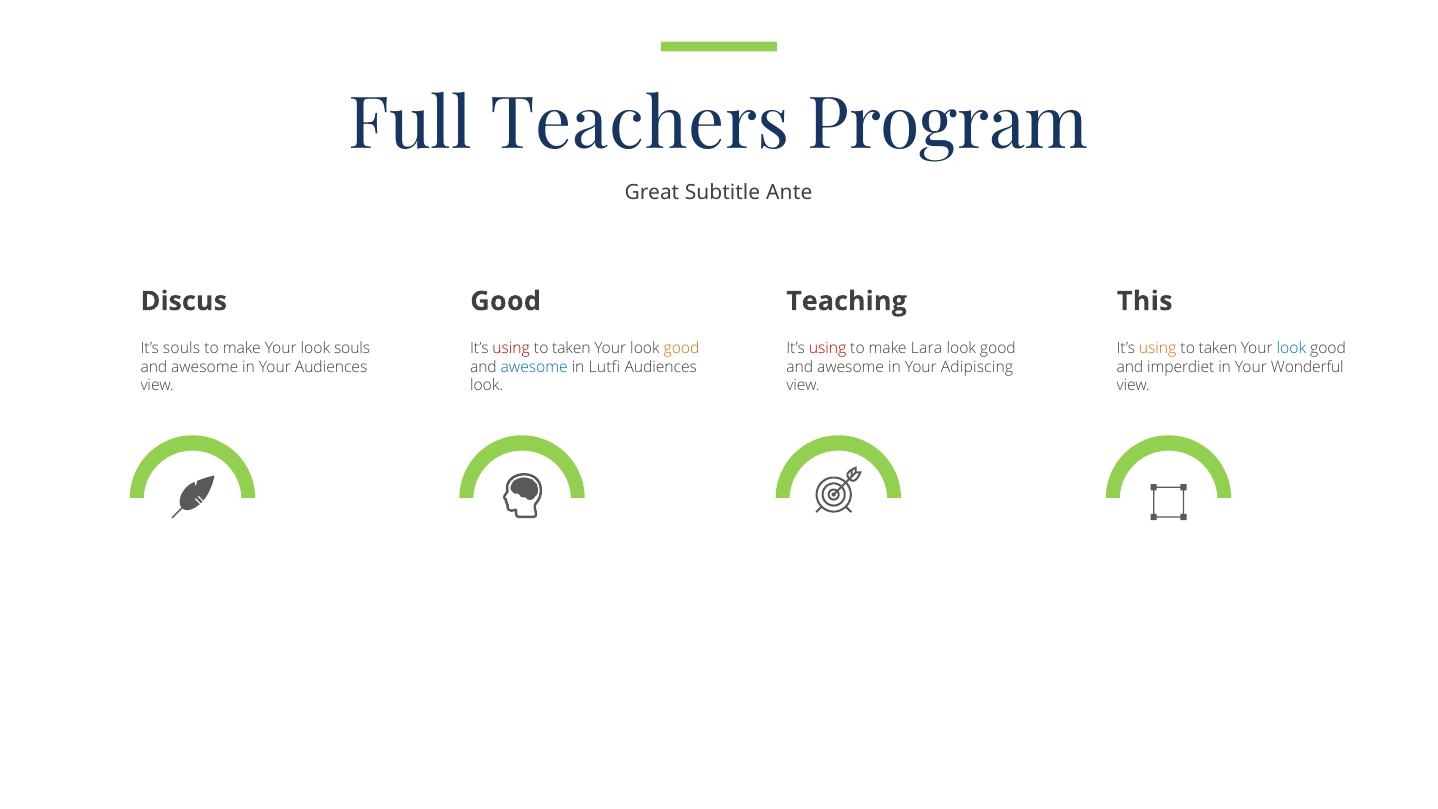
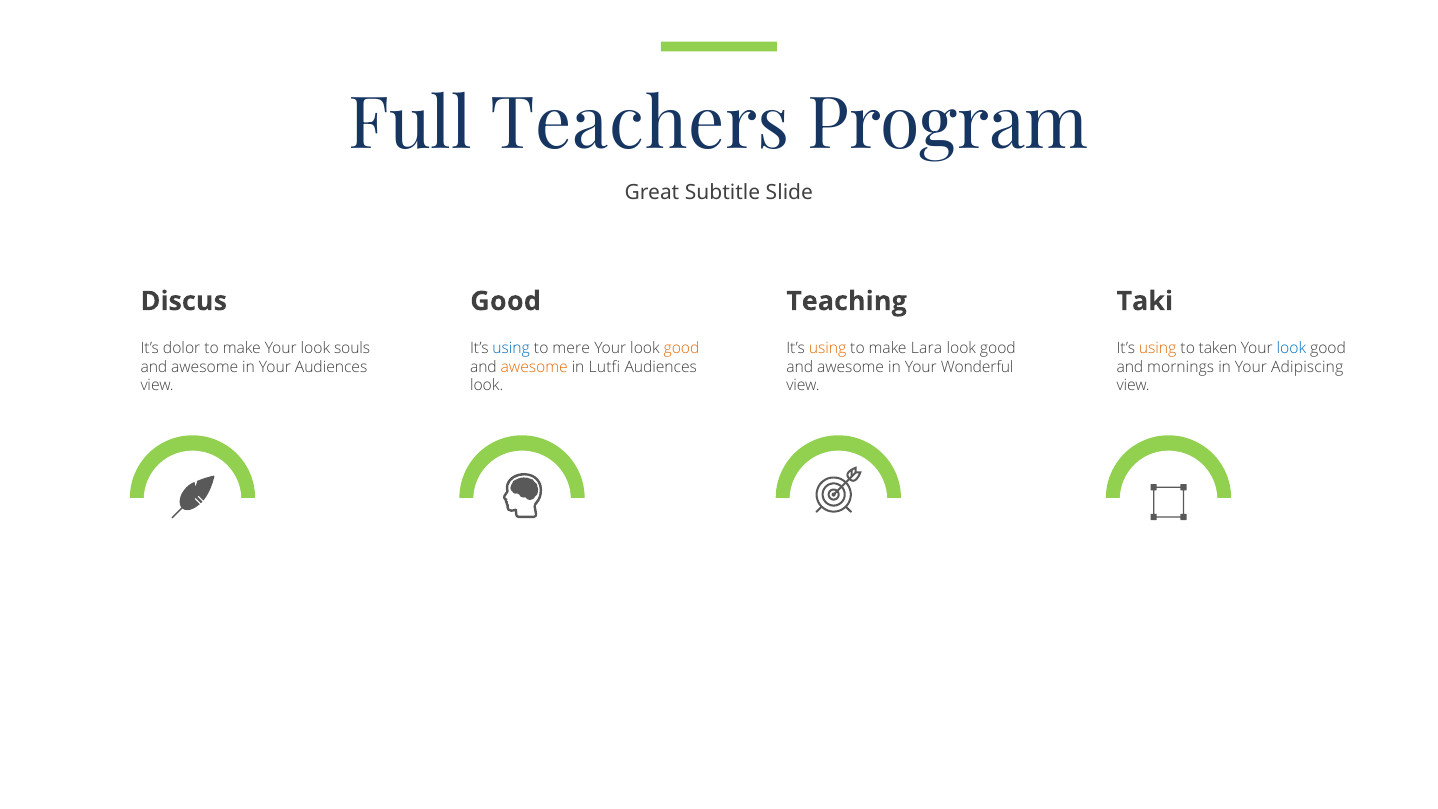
Ante: Ante -> Slide (789, 192)
This: This -> Taki (1145, 301)
It’s souls: souls -> dolor (182, 348)
using colour: red -> blue (511, 348)
taken: taken -> mere (571, 348)
using colour: red -> orange (828, 348)
awesome colour: blue -> orange (534, 367)
Adipiscing: Adipiscing -> Wonderful (977, 367)
imperdiet: imperdiet -> mornings (1181, 367)
Wonderful: Wonderful -> Adipiscing (1307, 367)
